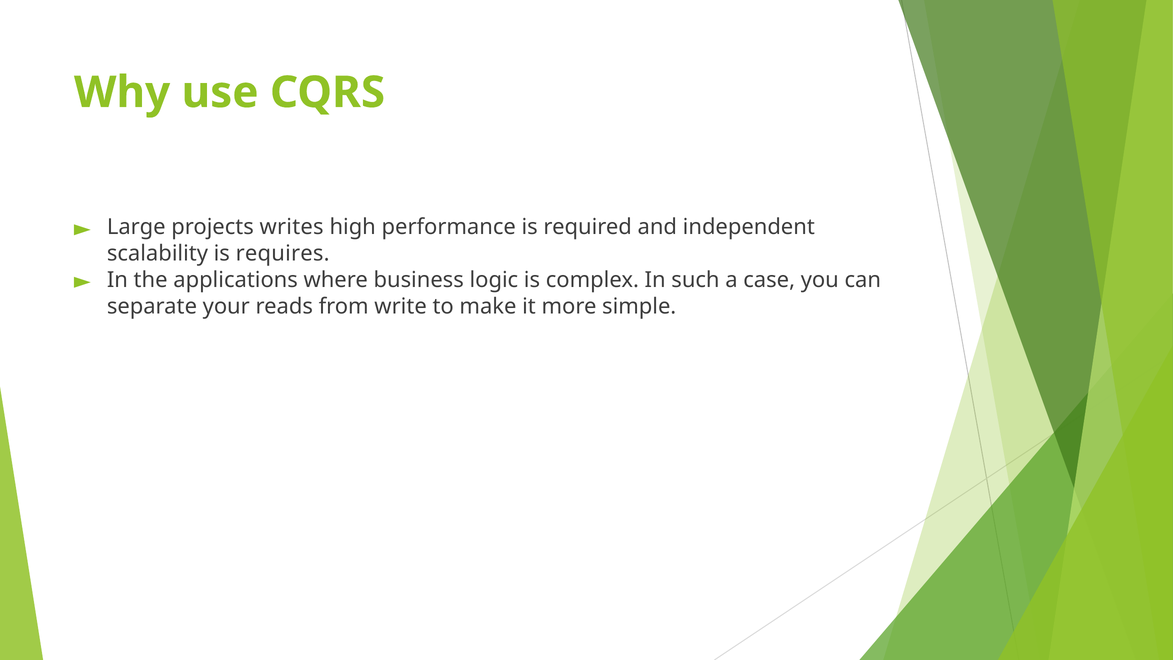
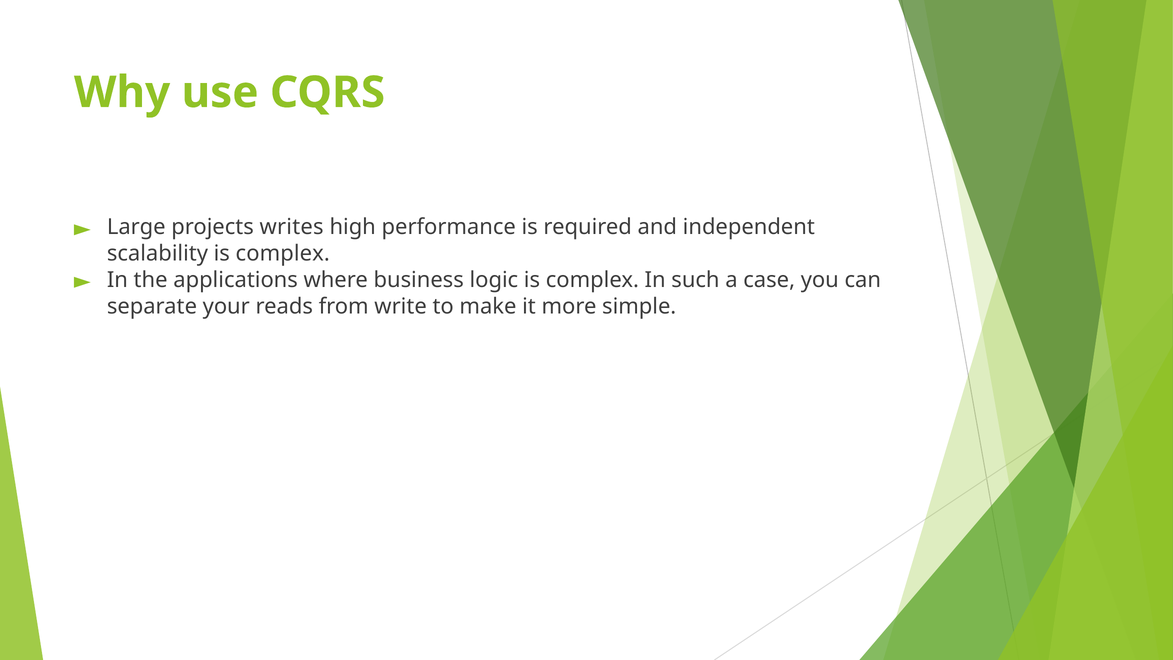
scalability is requires: requires -> complex (283, 253)
